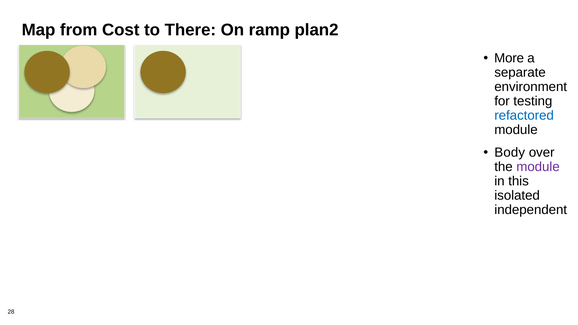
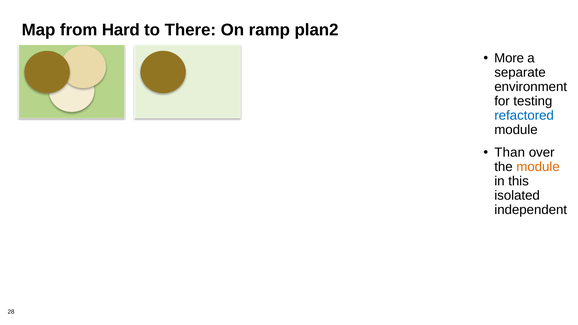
Cost: Cost -> Hard (121, 30)
Body: Body -> Than (510, 153)
module colour: purple -> orange (538, 167)
